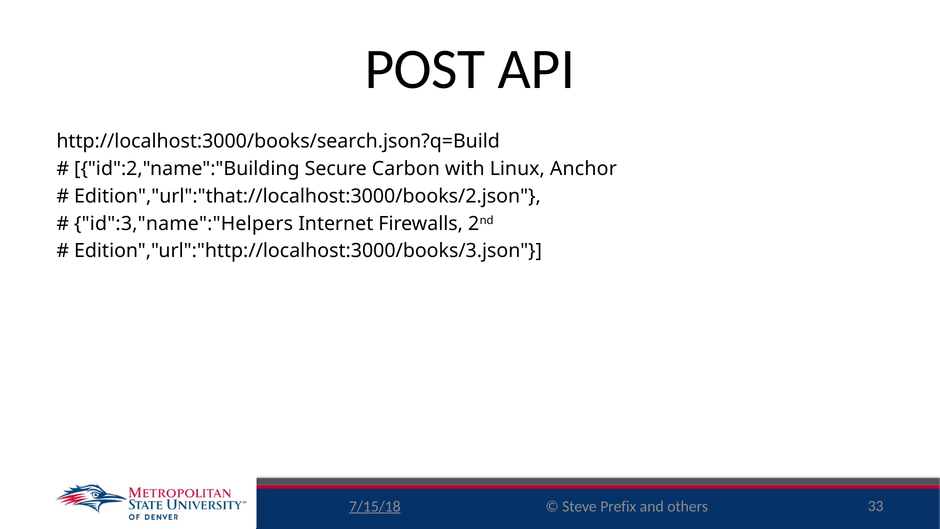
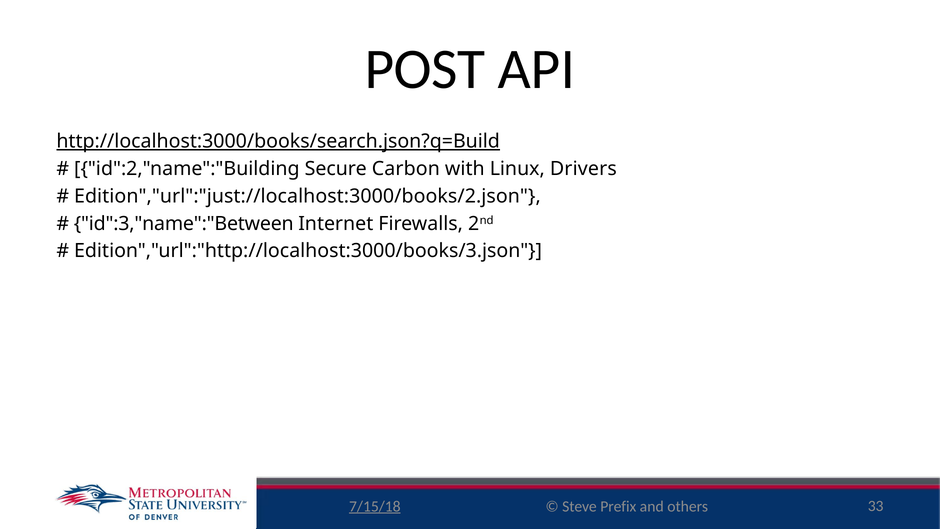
http://localhost:3000/books/search.json?q=Build underline: none -> present (278, 141)
Anchor: Anchor -> Drivers (583, 169)
Edition","url":"that://localhost:3000/books/2.json: Edition","url":"that://localhost:3000/books/2.json -> Edition","url":"just://localhost:3000/books/2.json (307, 196)
id":3,"name":"Helpers: id":3,"name":"Helpers -> id":3,"name":"Between (184, 223)
